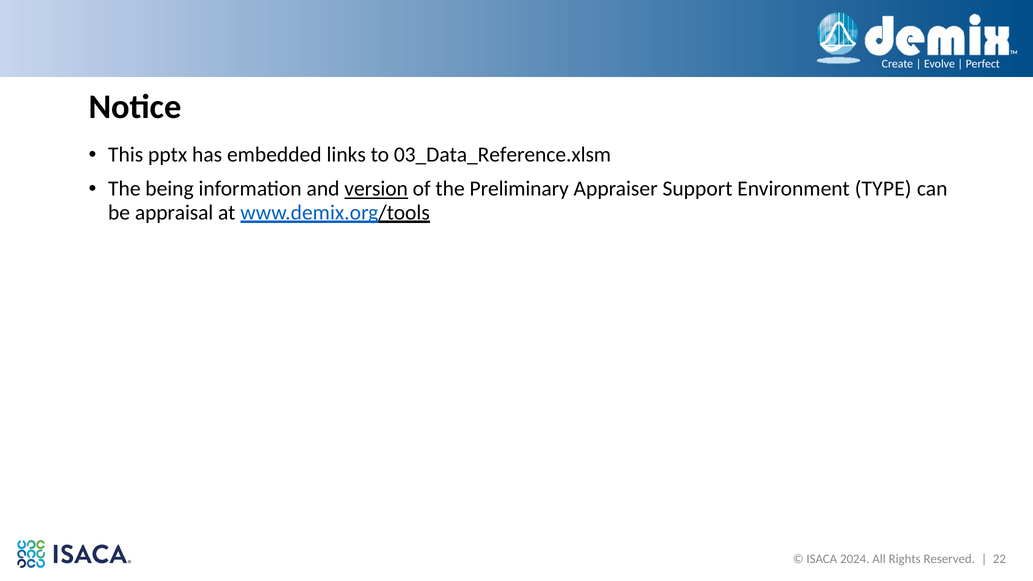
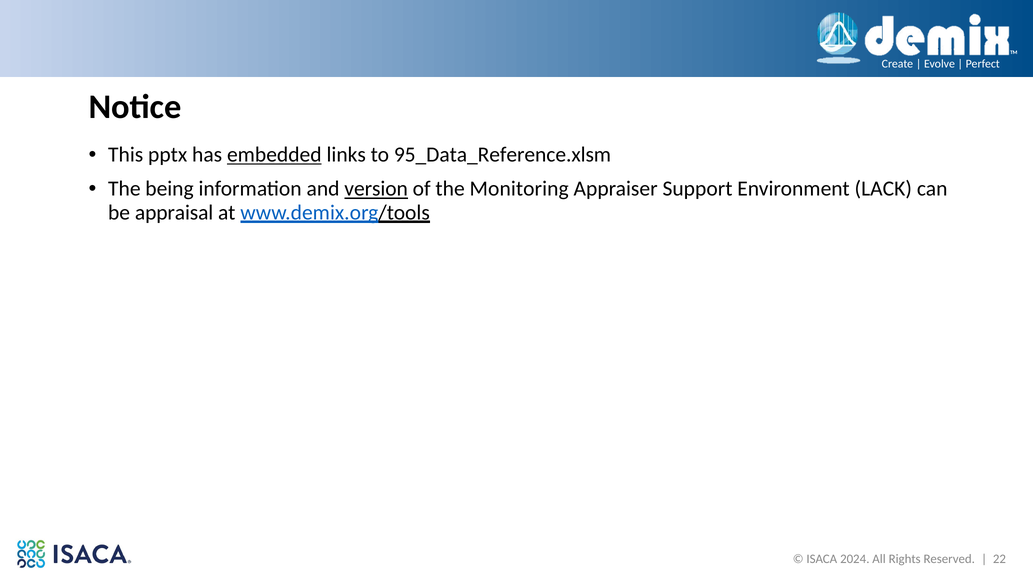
embedded underline: none -> present (274, 155)
03_Data_Reference.xlsm: 03_Data_Reference.xlsm -> 95_Data_Reference.xlsm (502, 155)
Preliminary: Preliminary -> Monitoring (519, 189)
TYPE: TYPE -> LACK (883, 189)
